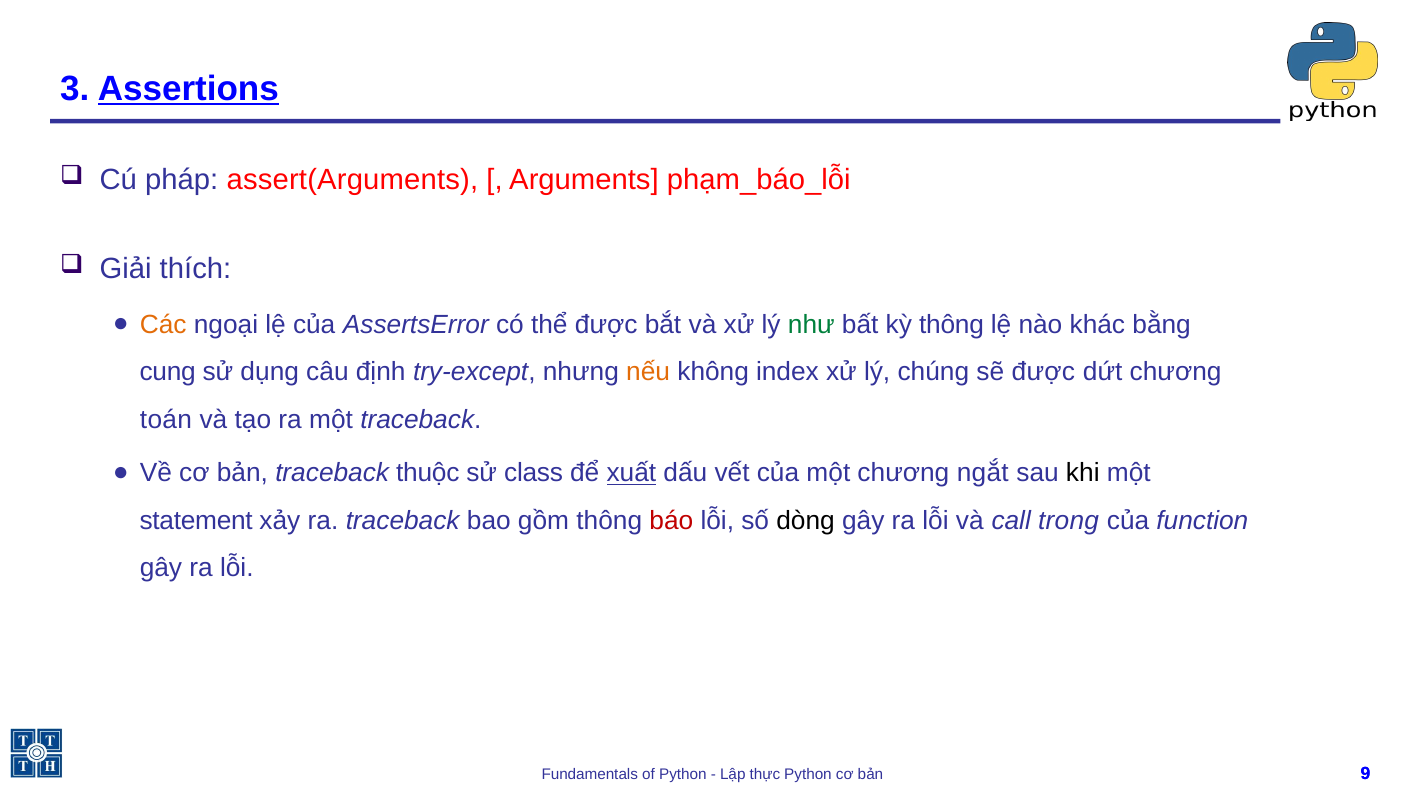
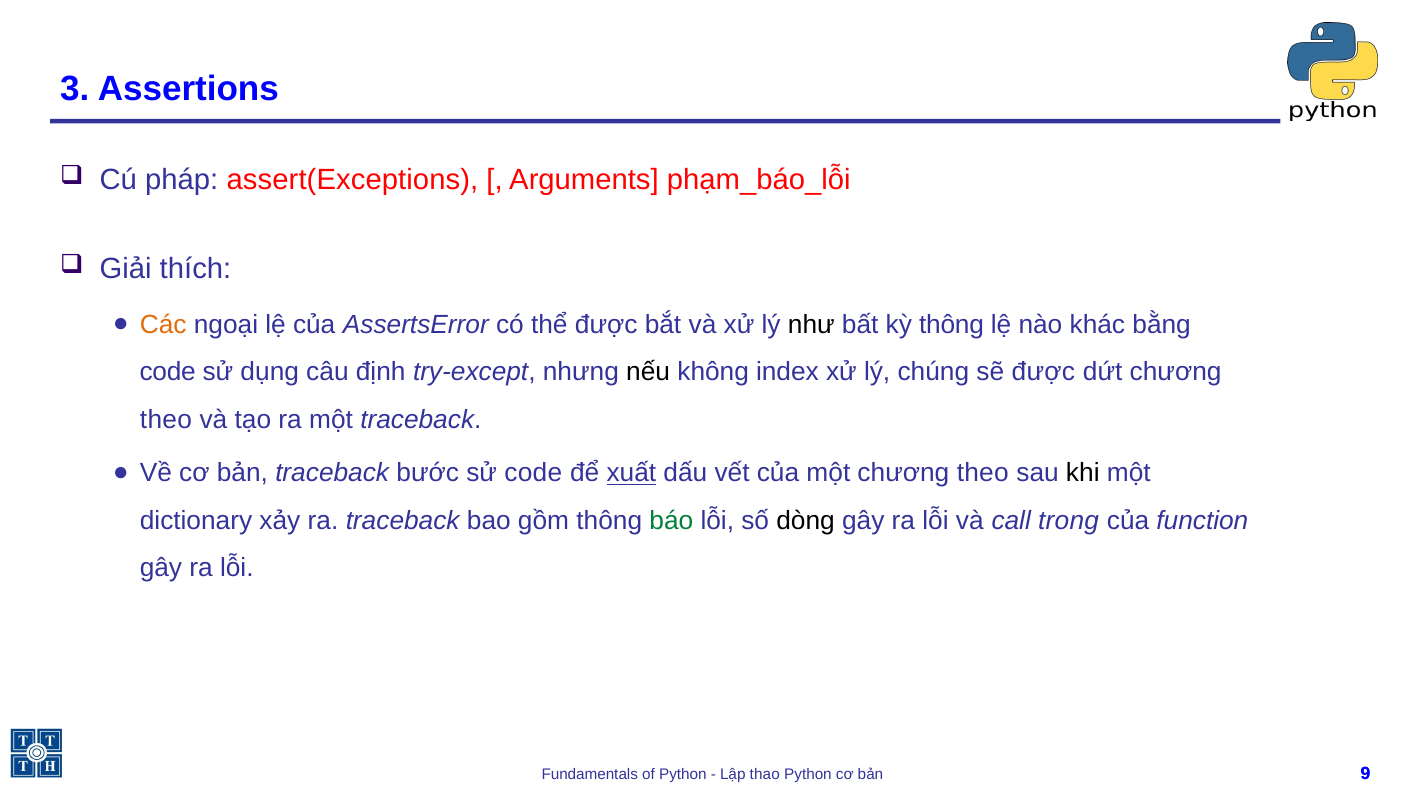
Assertions underline: present -> none (188, 89)
assert(Arguments: assert(Arguments -> assert(Exceptions (352, 180)
như colour: green -> black (811, 324)
cung: cung -> code (168, 372)
nếu colour: orange -> black (648, 372)
toán: toán -> theo (166, 419)
thuộc: thuộc -> bước (428, 473)
sử class: class -> code (533, 473)
một chương ngắt: ngắt -> theo (983, 473)
statement: statement -> dictionary (196, 520)
báo colour: red -> green (671, 520)
thực: thực -> thao (765, 774)
